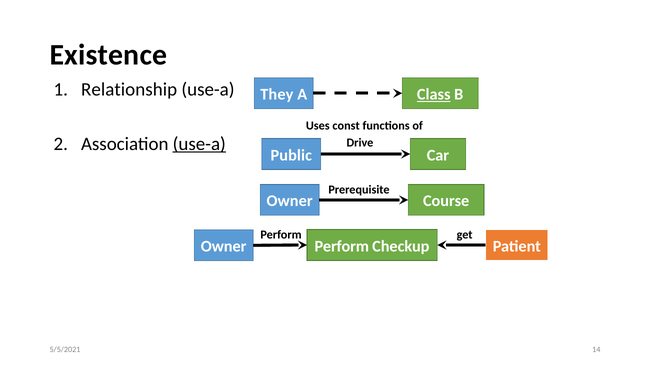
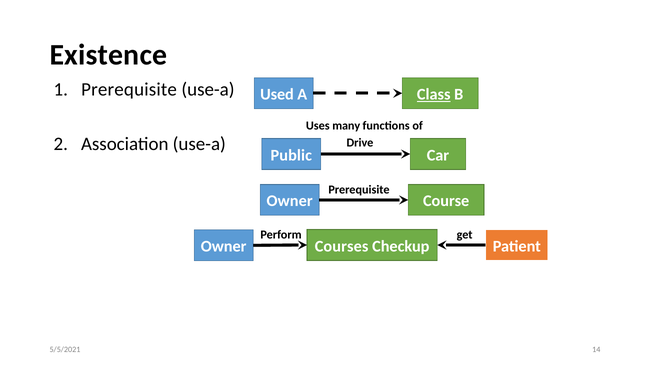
Relationship: Relationship -> Prerequisite (129, 89)
They: They -> Used (277, 94)
const: const -> many (346, 126)
use-a underline: present -> none (199, 144)
Perform: Perform -> Courses (342, 246)
